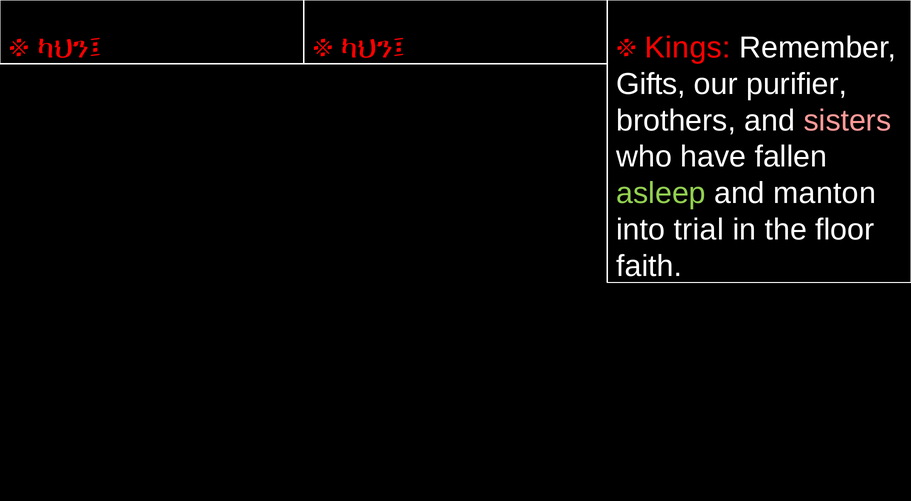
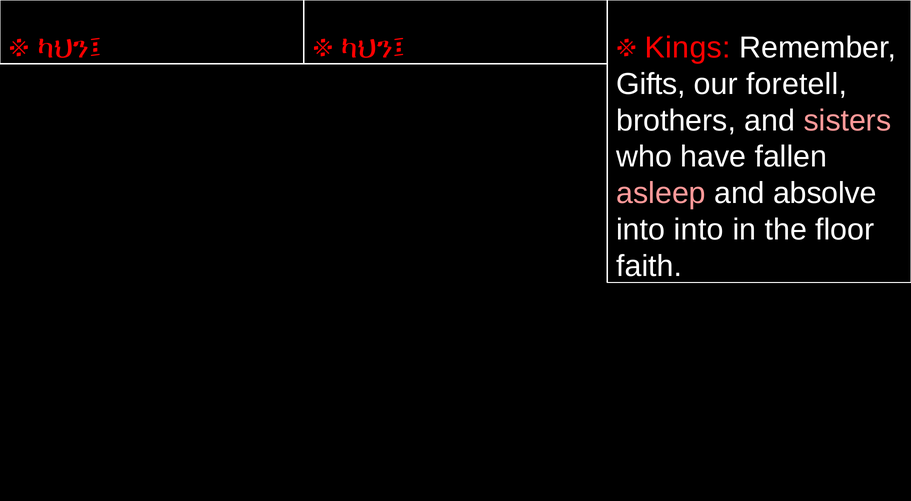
purifier: purifier -> foretell (797, 84)
asleep colour: light green -> pink (661, 193)
manton: manton -> absolve (825, 193)
into trial: trial -> into (699, 230)
